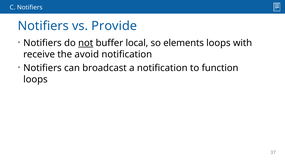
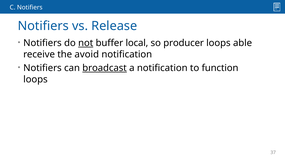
Provide: Provide -> Release (114, 26)
elements: elements -> producer (184, 43)
with: with -> able (243, 43)
broadcast underline: none -> present (105, 68)
